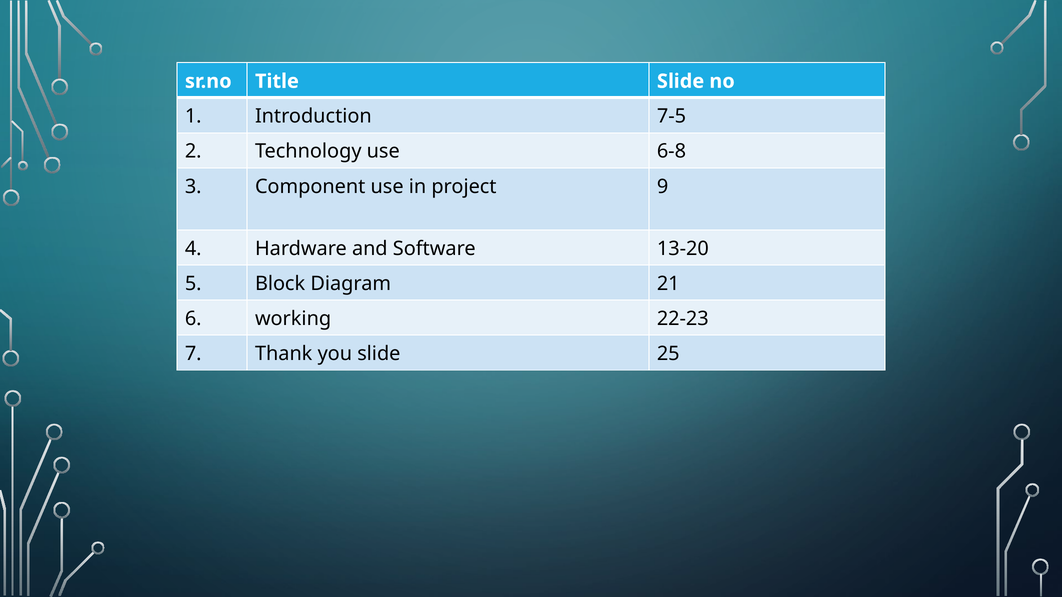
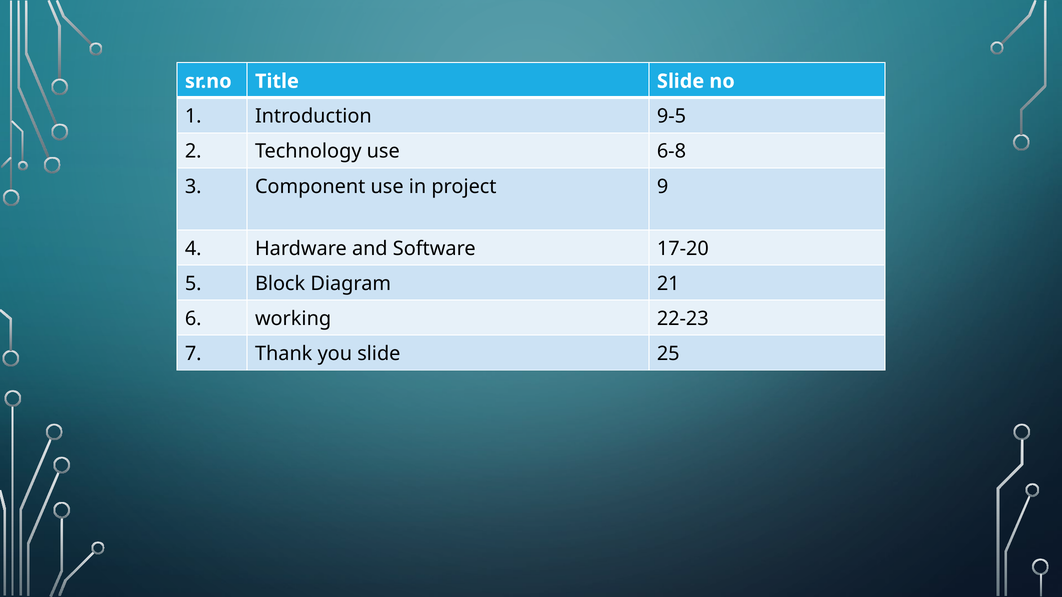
7-5: 7-5 -> 9-5 (672, 116)
13-20: 13-20 -> 17-20 (683, 249)
